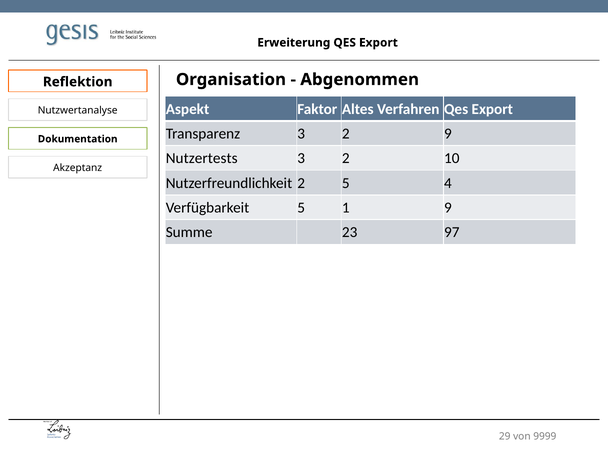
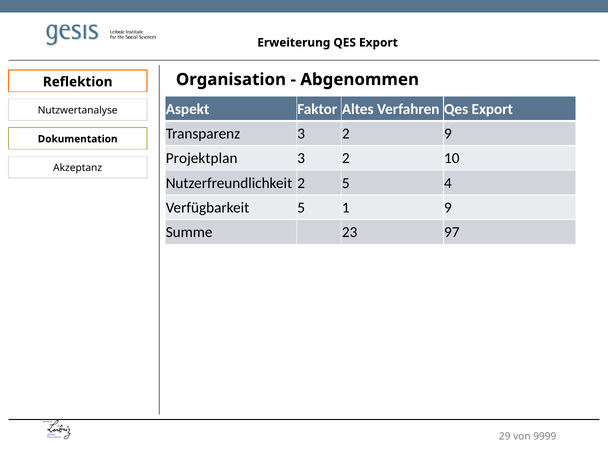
Nutzertests: Nutzertests -> Projektplan (202, 158)
